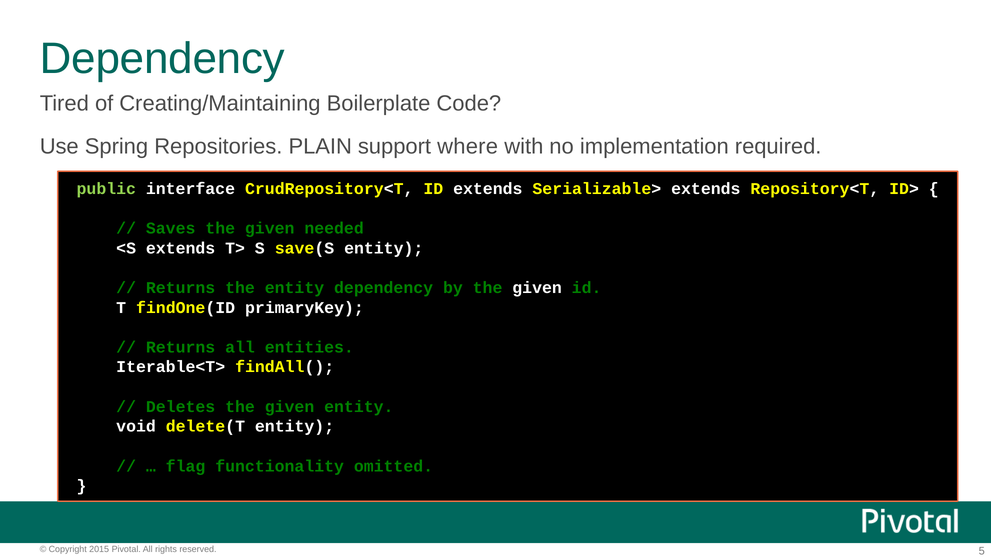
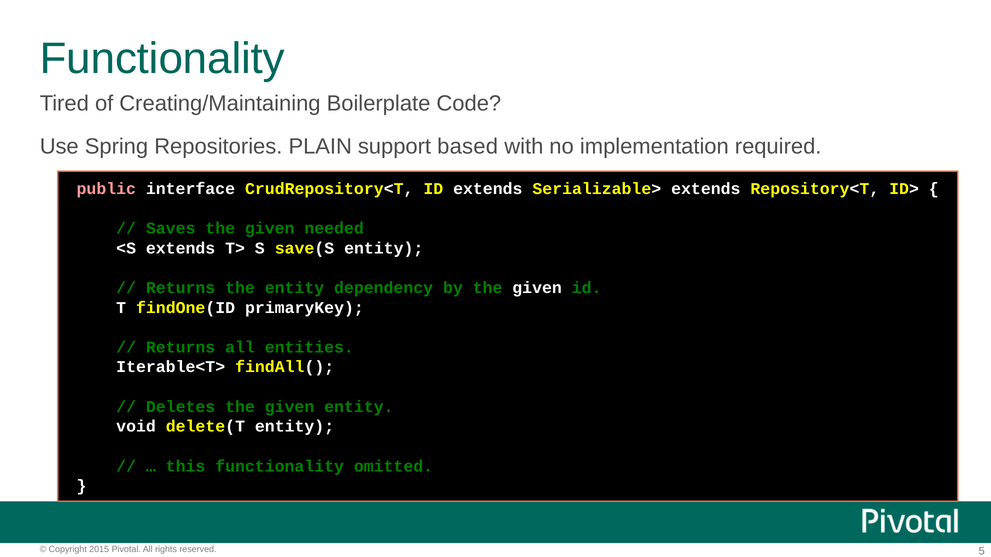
Dependency: Dependency -> Functionality (162, 59)
where: where -> based (468, 146)
public colour: light green -> pink (106, 189)
flag: flag -> this (186, 466)
